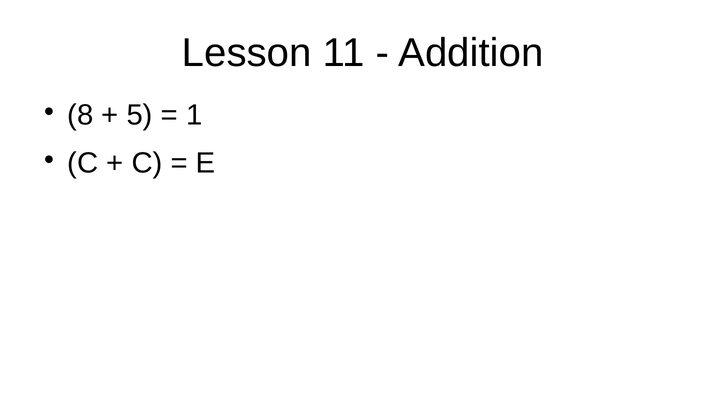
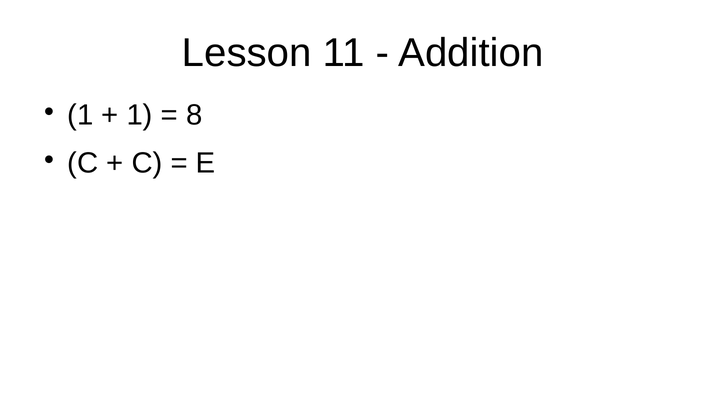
8: 8 -> 1 (80, 115)
5: 5 -> 1 (140, 115)
1: 1 -> 8 (194, 115)
